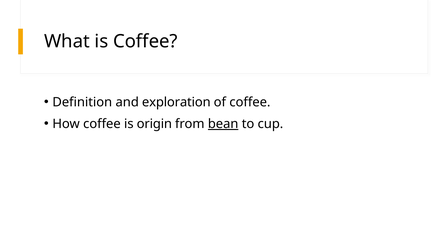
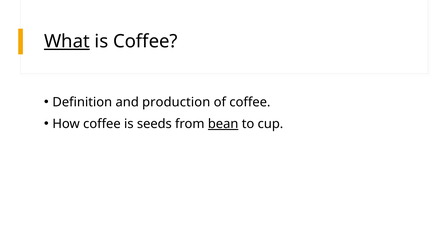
What underline: none -> present (67, 41)
exploration: exploration -> production (176, 102)
origin: origin -> seeds (154, 124)
